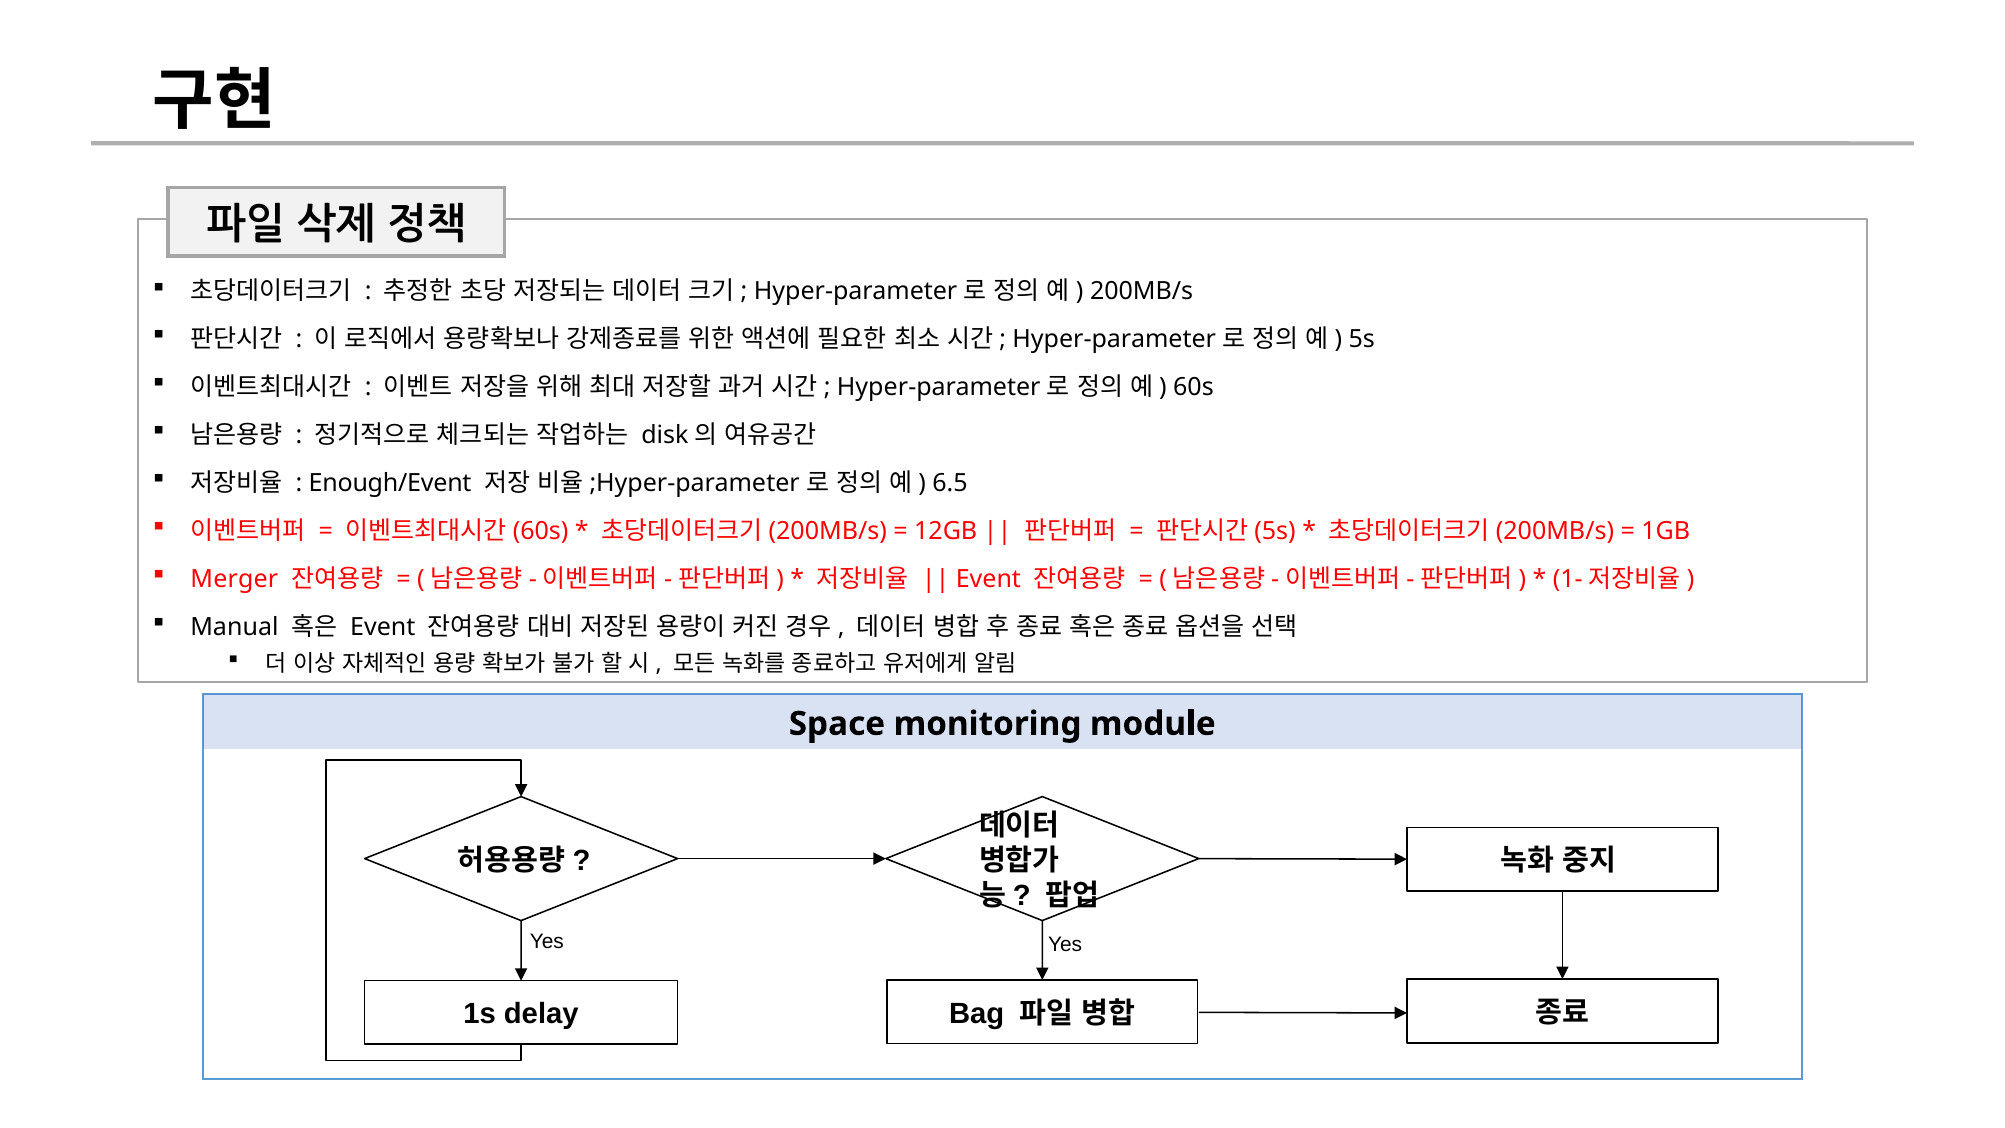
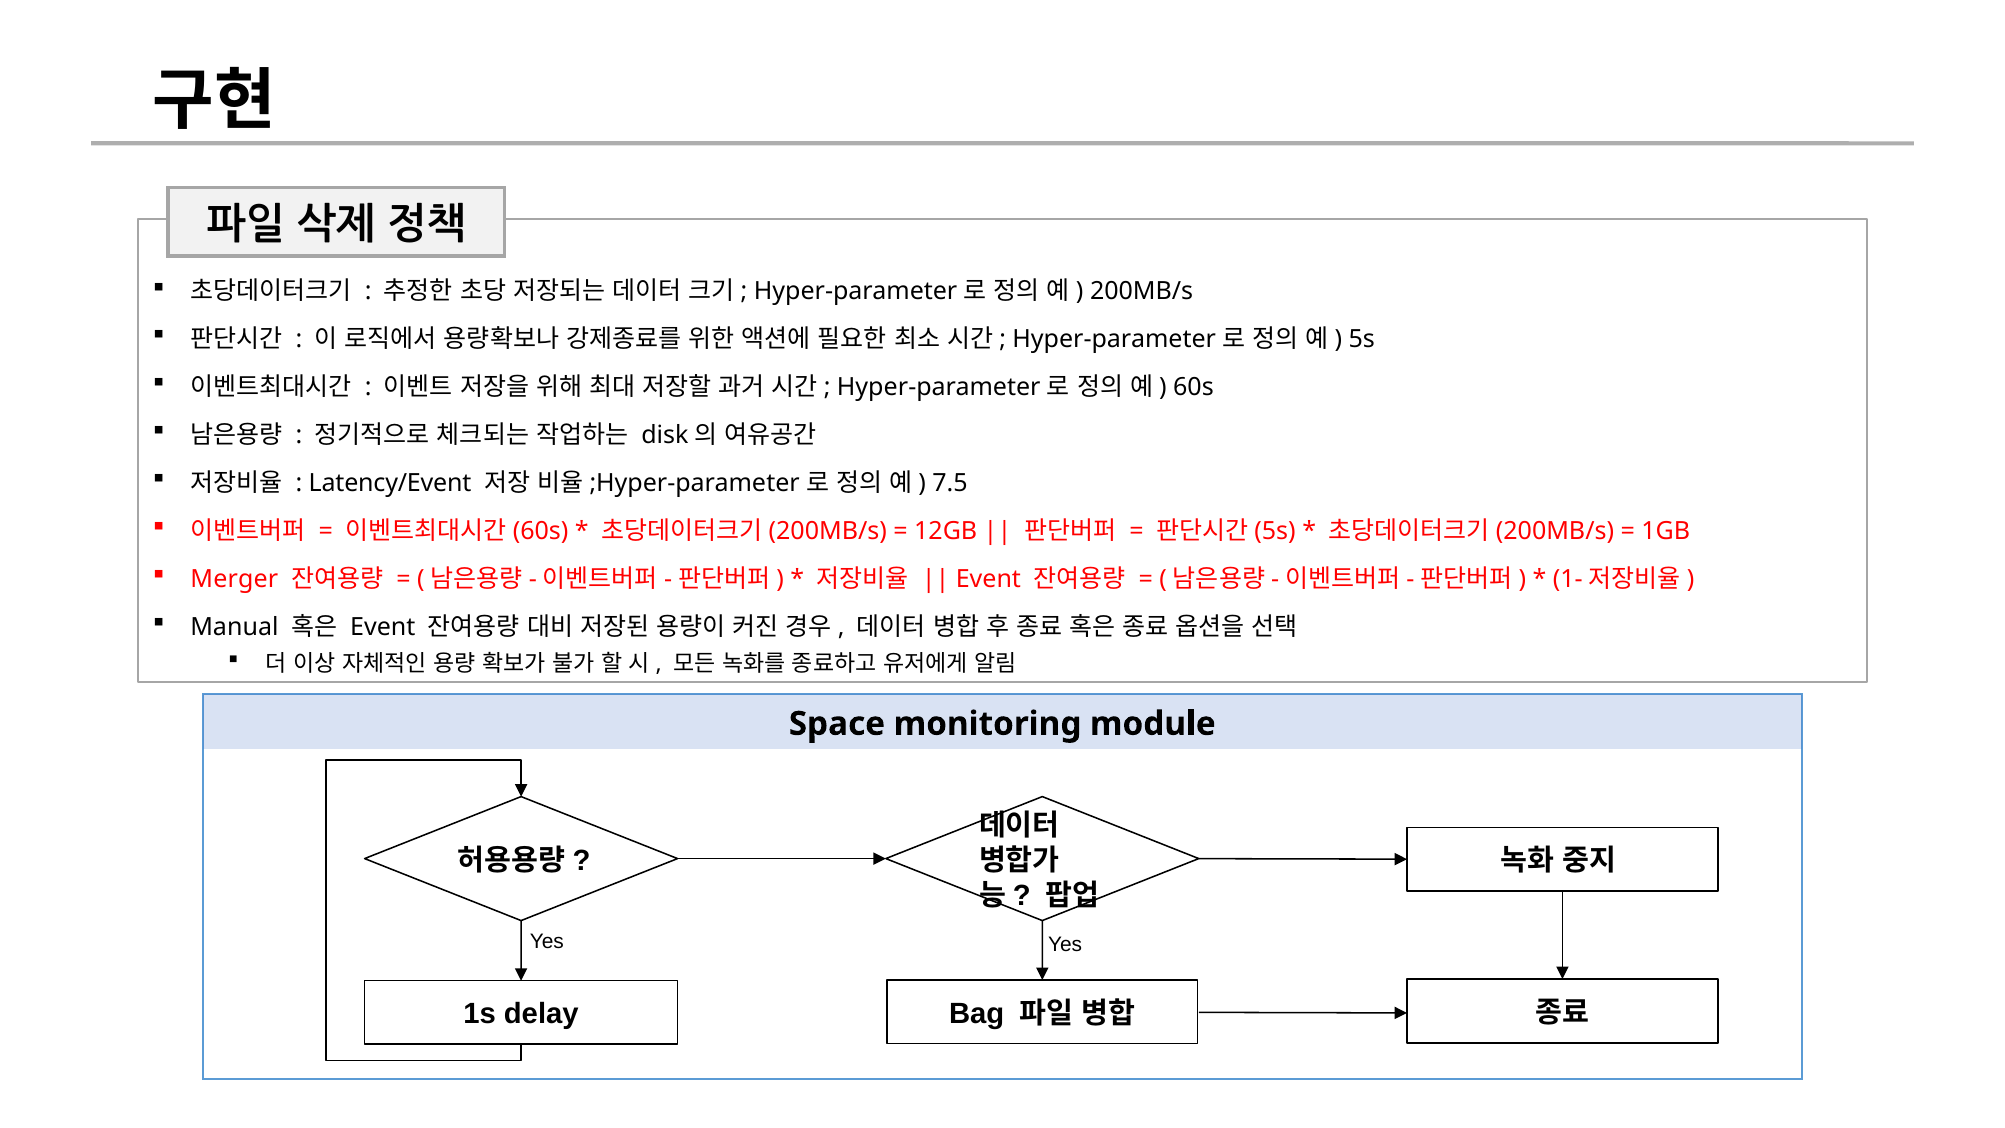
Enough/Event: Enough/Event -> Latency/Event (390, 483)
6.5: 6.5 -> 7.5 (950, 483)
